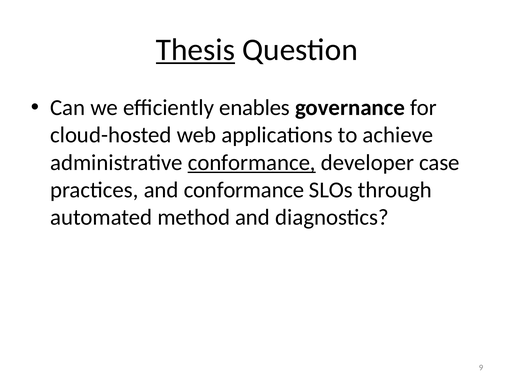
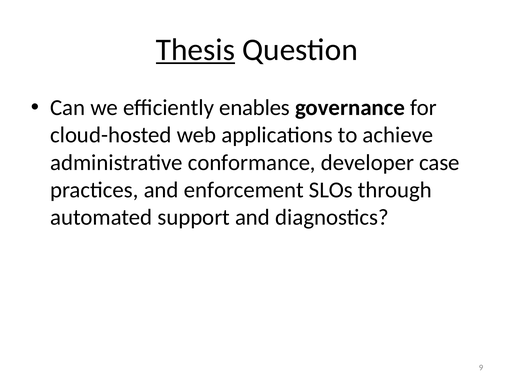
conformance underline: present -> none (252, 163)
and conformance: conformance -> enforcement (244, 190)
method: method -> support (194, 218)
